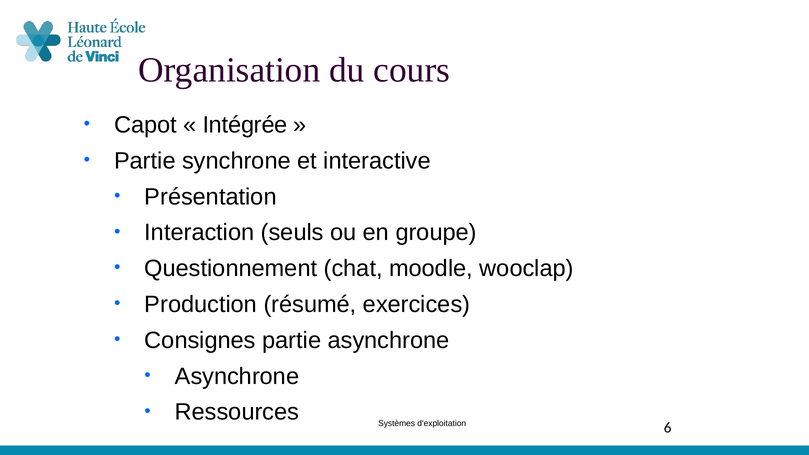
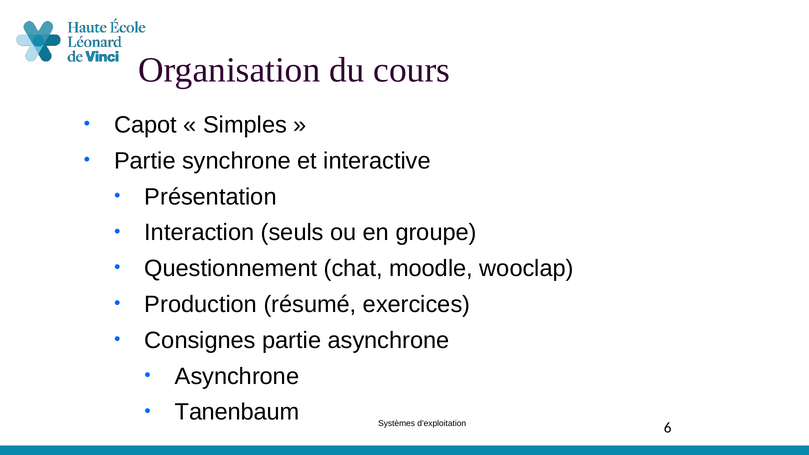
Intégrée: Intégrée -> Simples (245, 125)
Ressources: Ressources -> Tanenbaum (237, 412)
